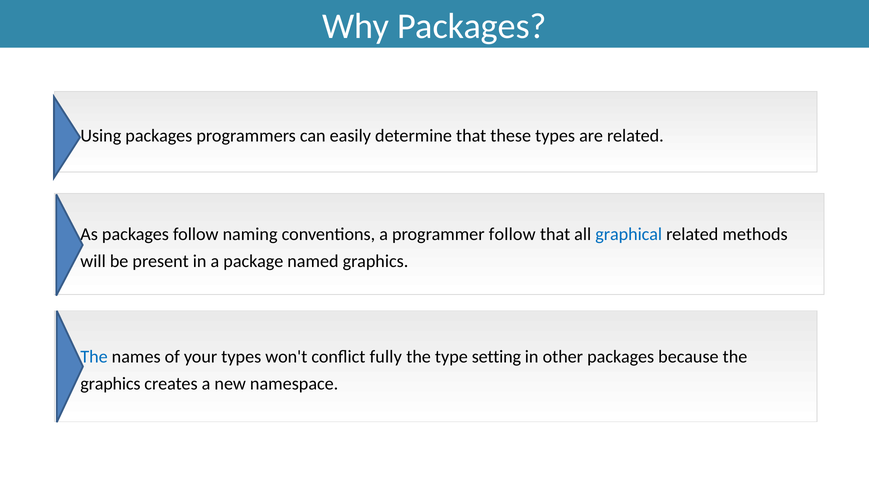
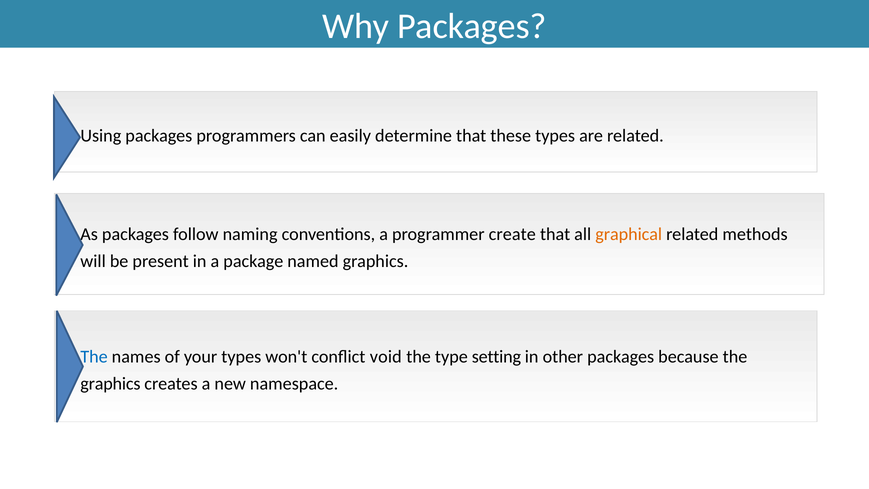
programmer follow: follow -> create (512, 234)
graphical colour: blue -> orange (629, 234)
fully: fully -> void (386, 357)
